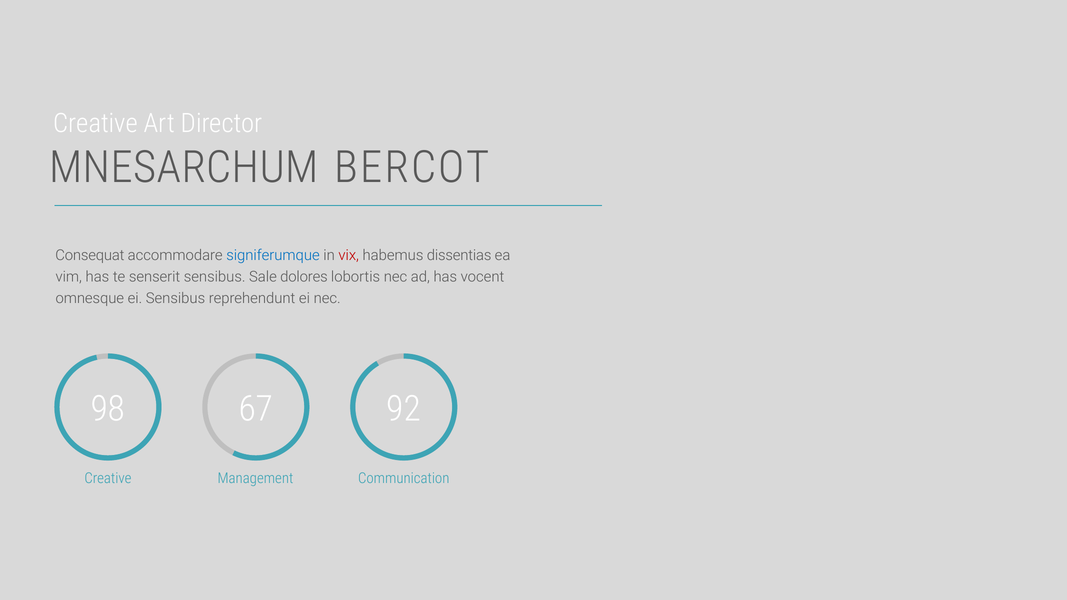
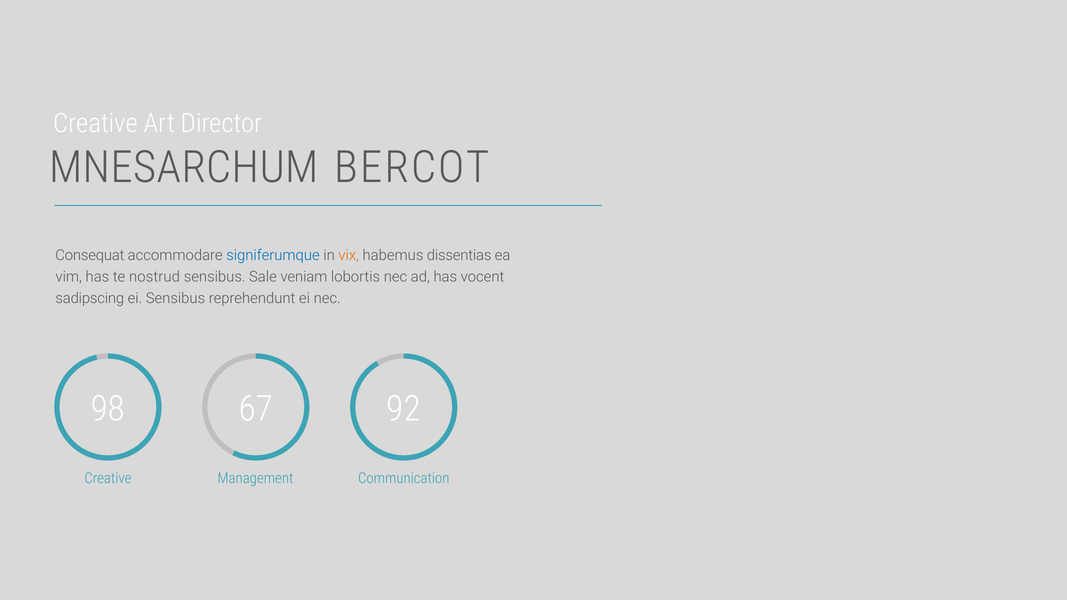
vix colour: red -> orange (349, 256)
senserit: senserit -> nostrud (154, 277)
dolores: dolores -> veniam (304, 277)
omnesque: omnesque -> sadipscing (90, 298)
